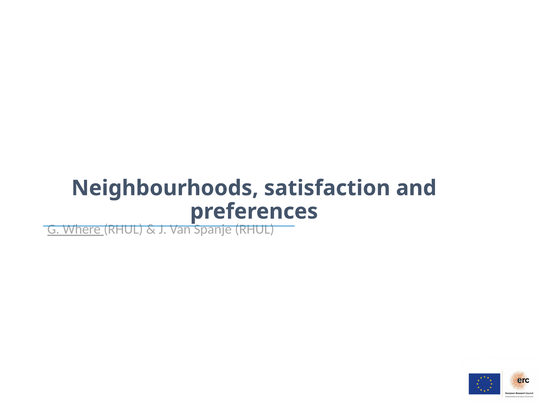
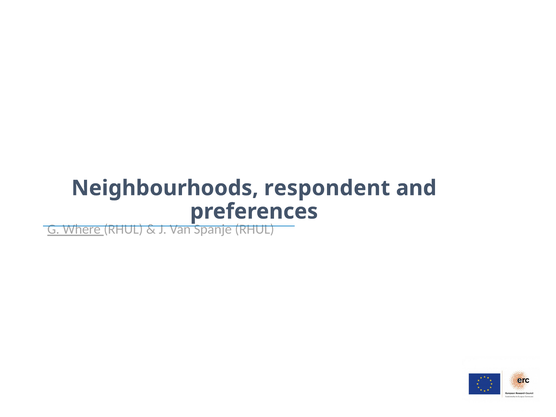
satisfaction: satisfaction -> respondent (327, 188)
